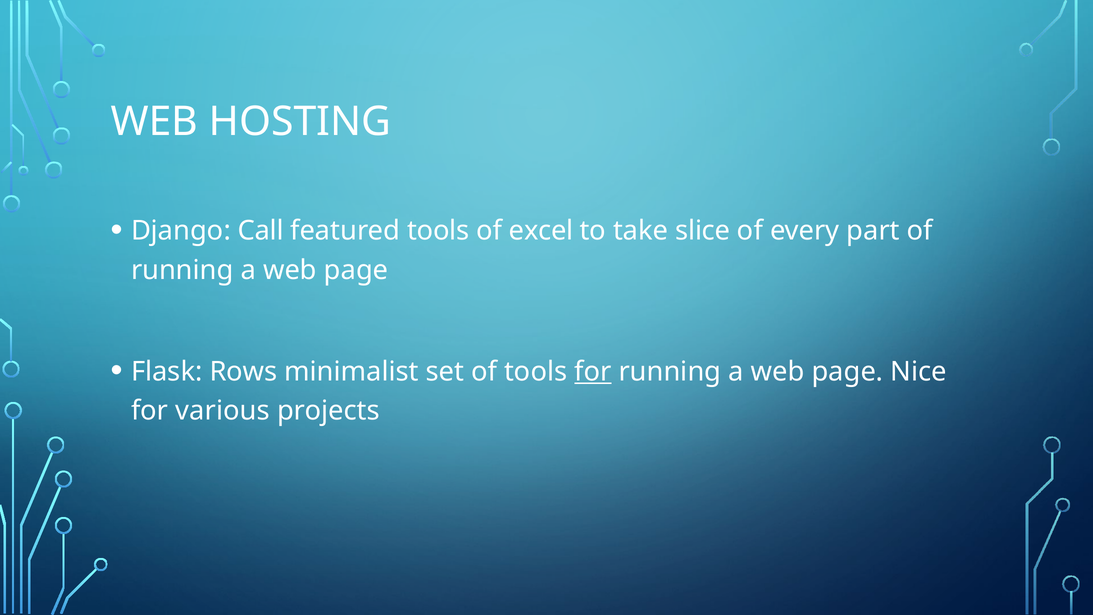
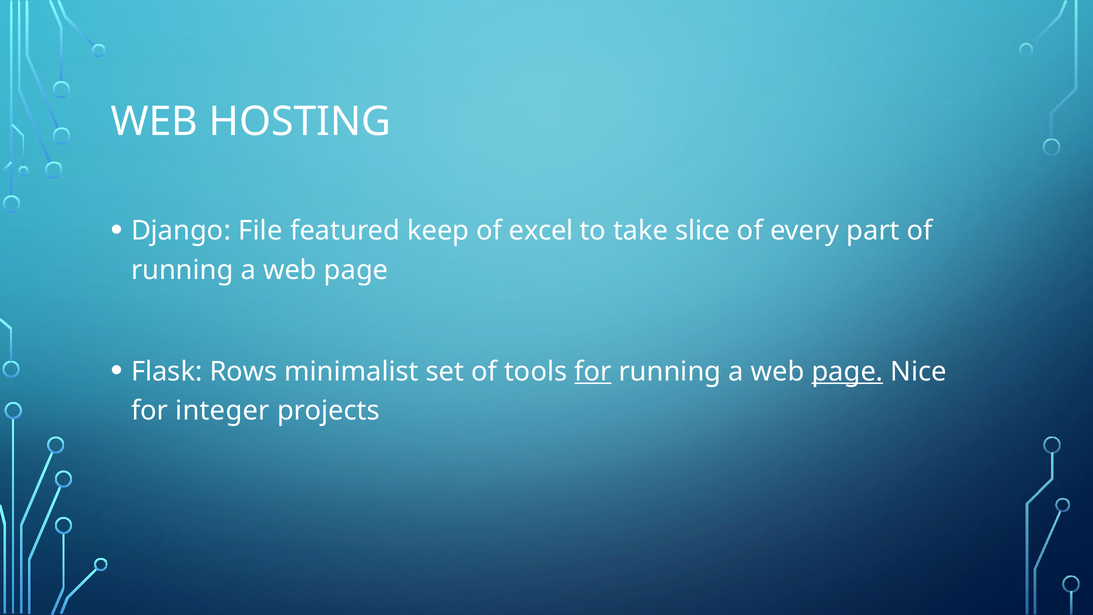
Call: Call -> File (260, 231)
featured tools: tools -> keep (438, 231)
page underline: none -> present (847, 371)
various: various -> integer (223, 411)
